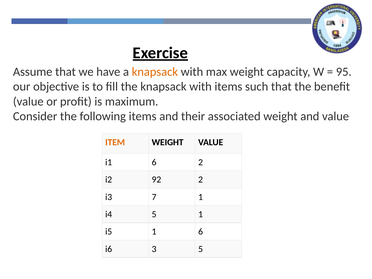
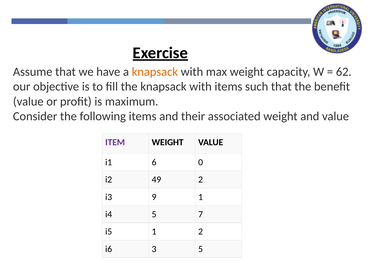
95: 95 -> 62 (344, 72)
ITEM colour: orange -> purple (115, 142)
6 2: 2 -> 0 (201, 162)
92: 92 -> 49 (156, 180)
7: 7 -> 9 (154, 197)
5 1: 1 -> 7 (201, 214)
1 6: 6 -> 2 (201, 232)
